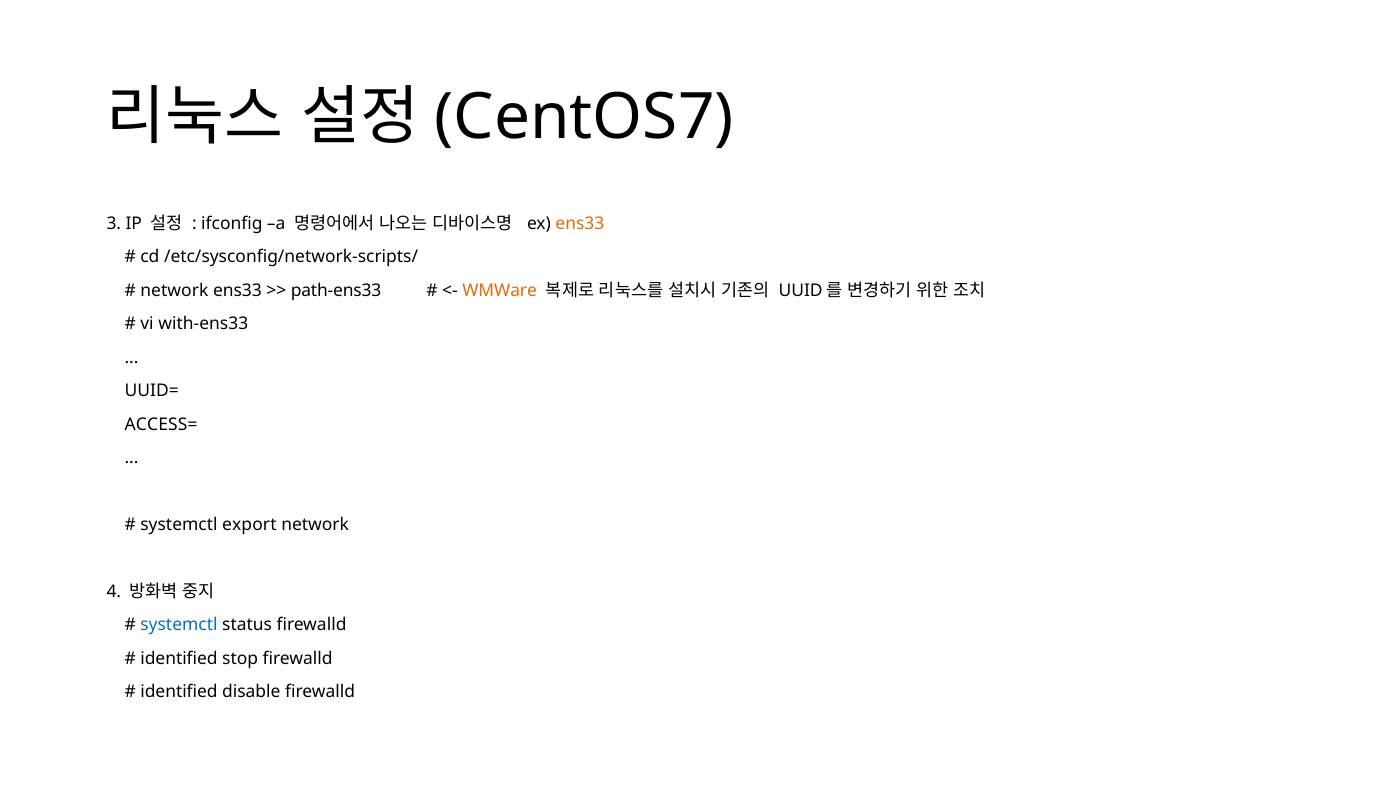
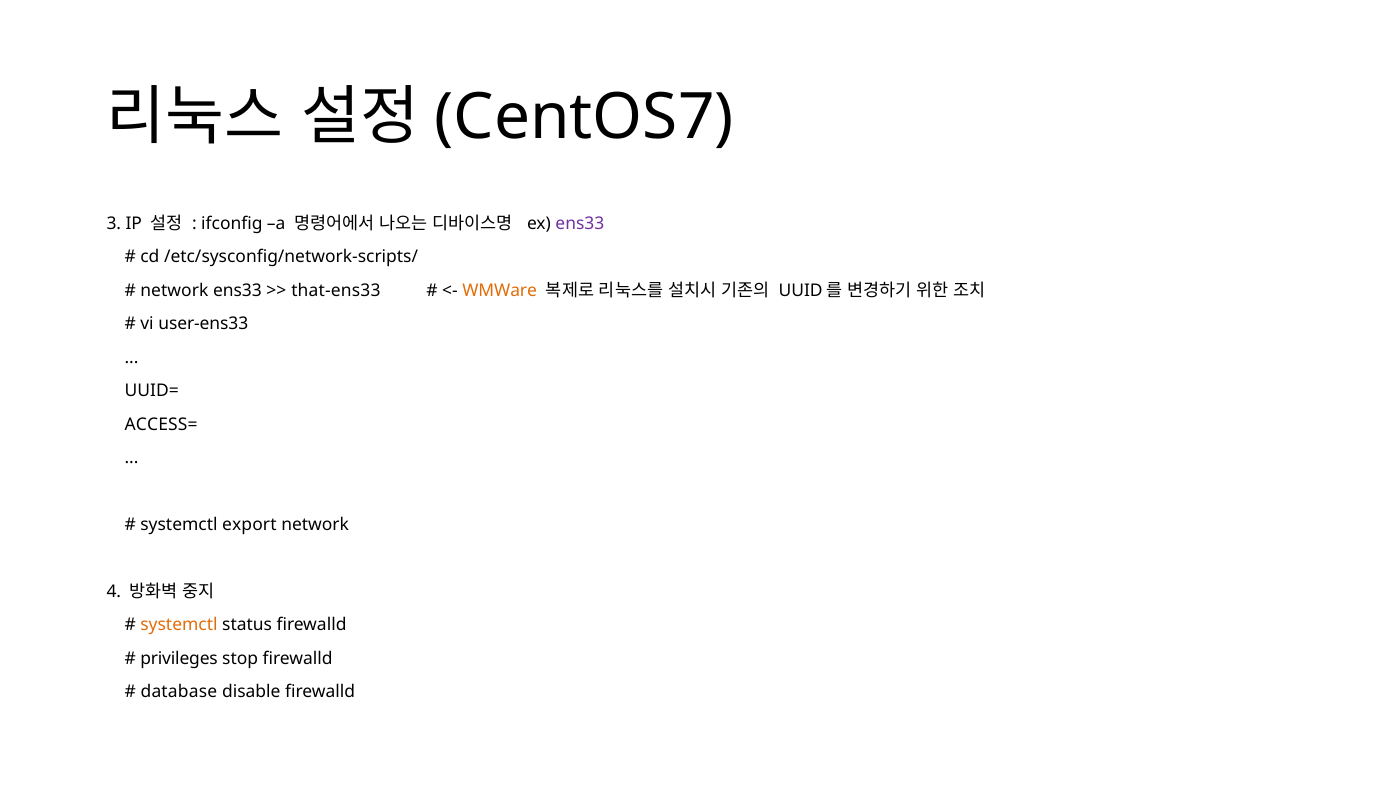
ens33 colour: orange -> purple (580, 224)
path-ens33: path-ens33 -> that-ens33 (336, 291)
with-ens33: with-ens33 -> user-ens33 (203, 324)
systemctl colour: blue -> orange (179, 625)
identified: identified -> privileges (179, 658)
identified: identified -> database (179, 692)
